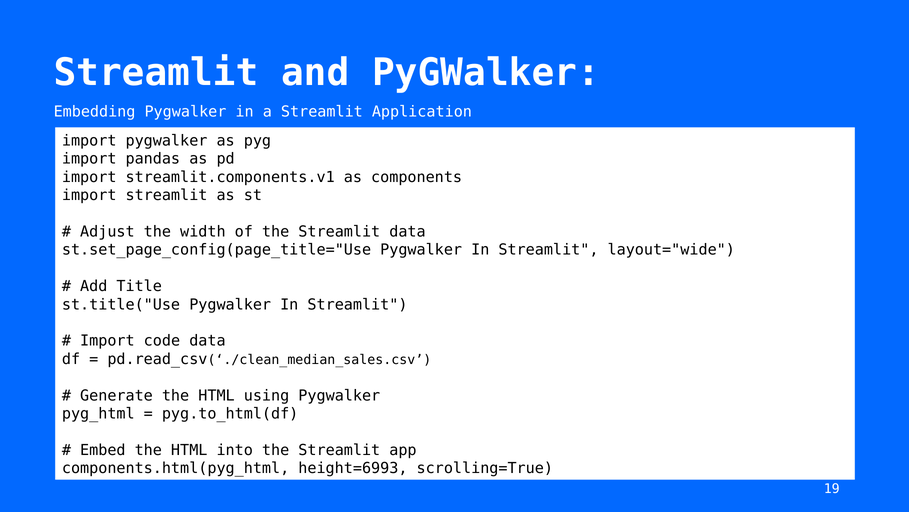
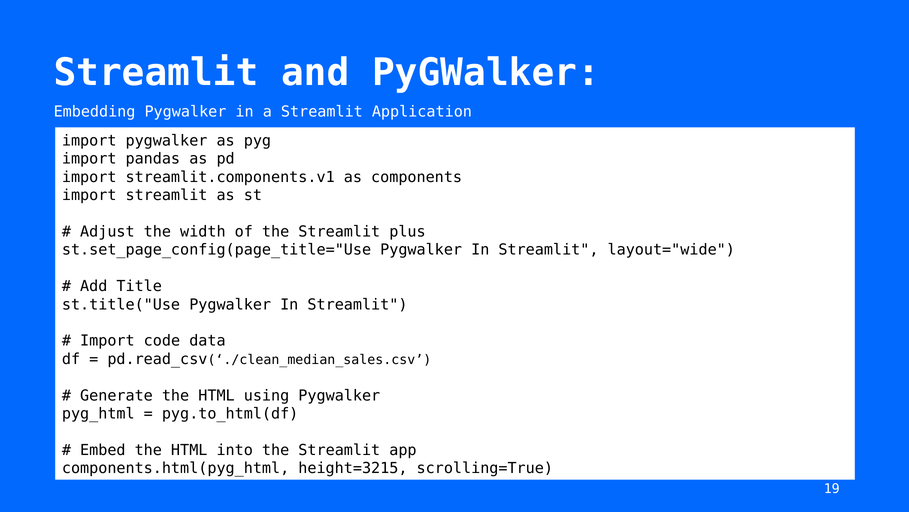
Streamlit data: data -> plus (407, 231)
height=6993: height=6993 -> height=3215 (353, 468)
